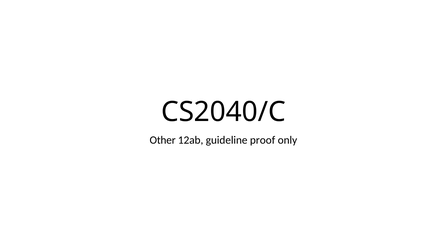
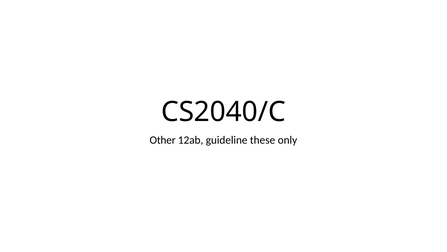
proof: proof -> these (263, 140)
